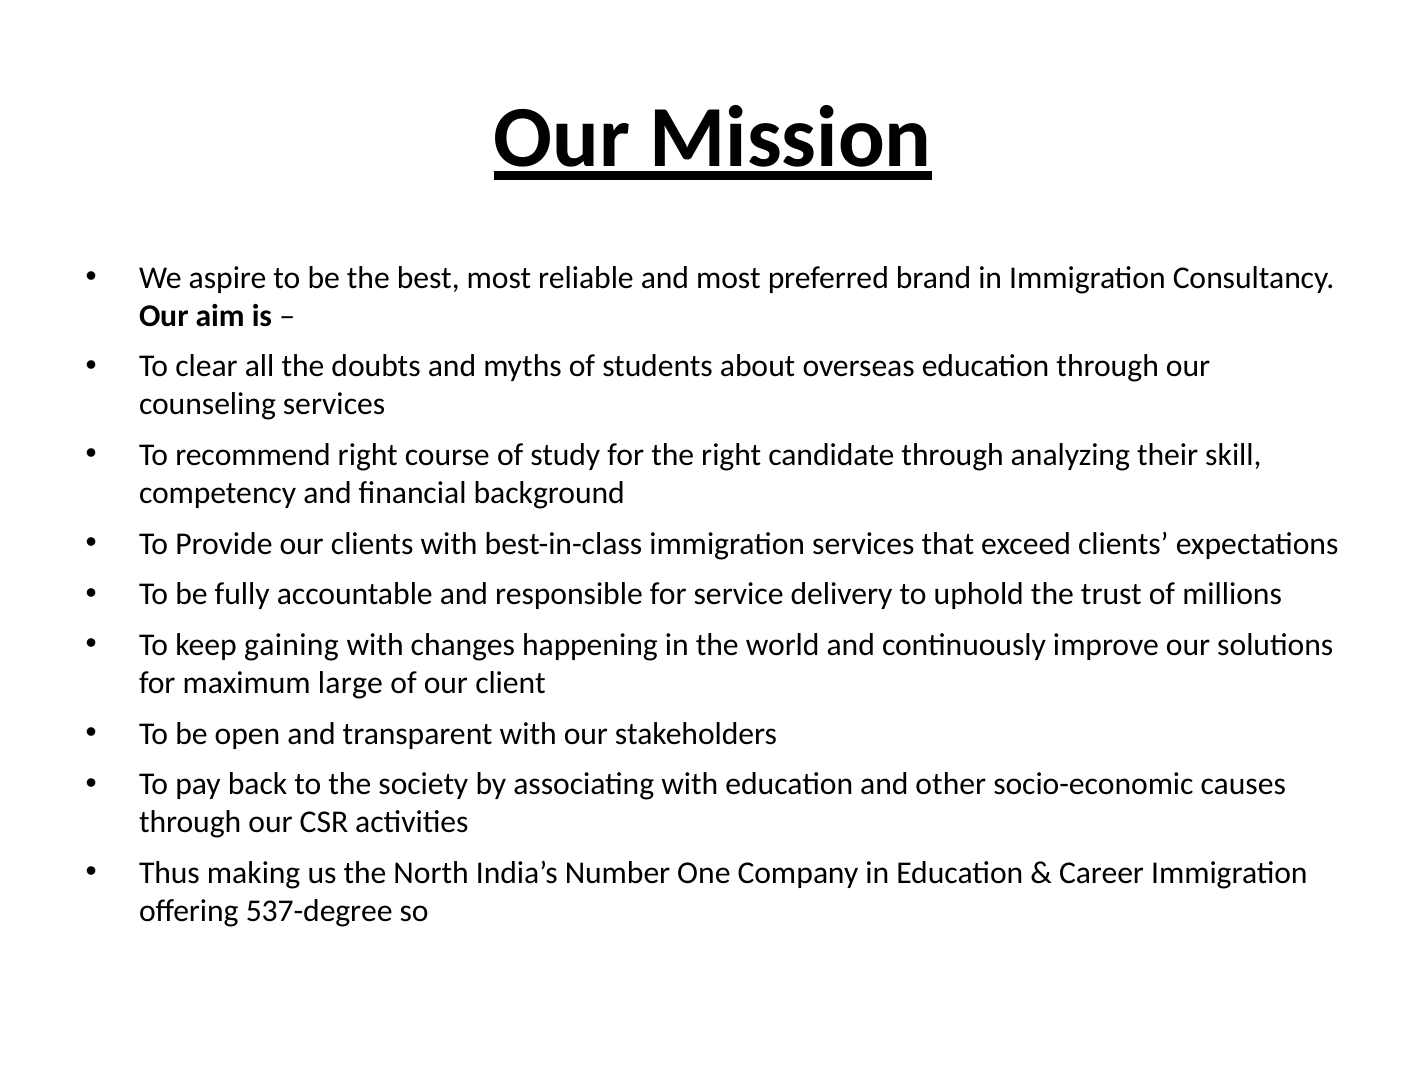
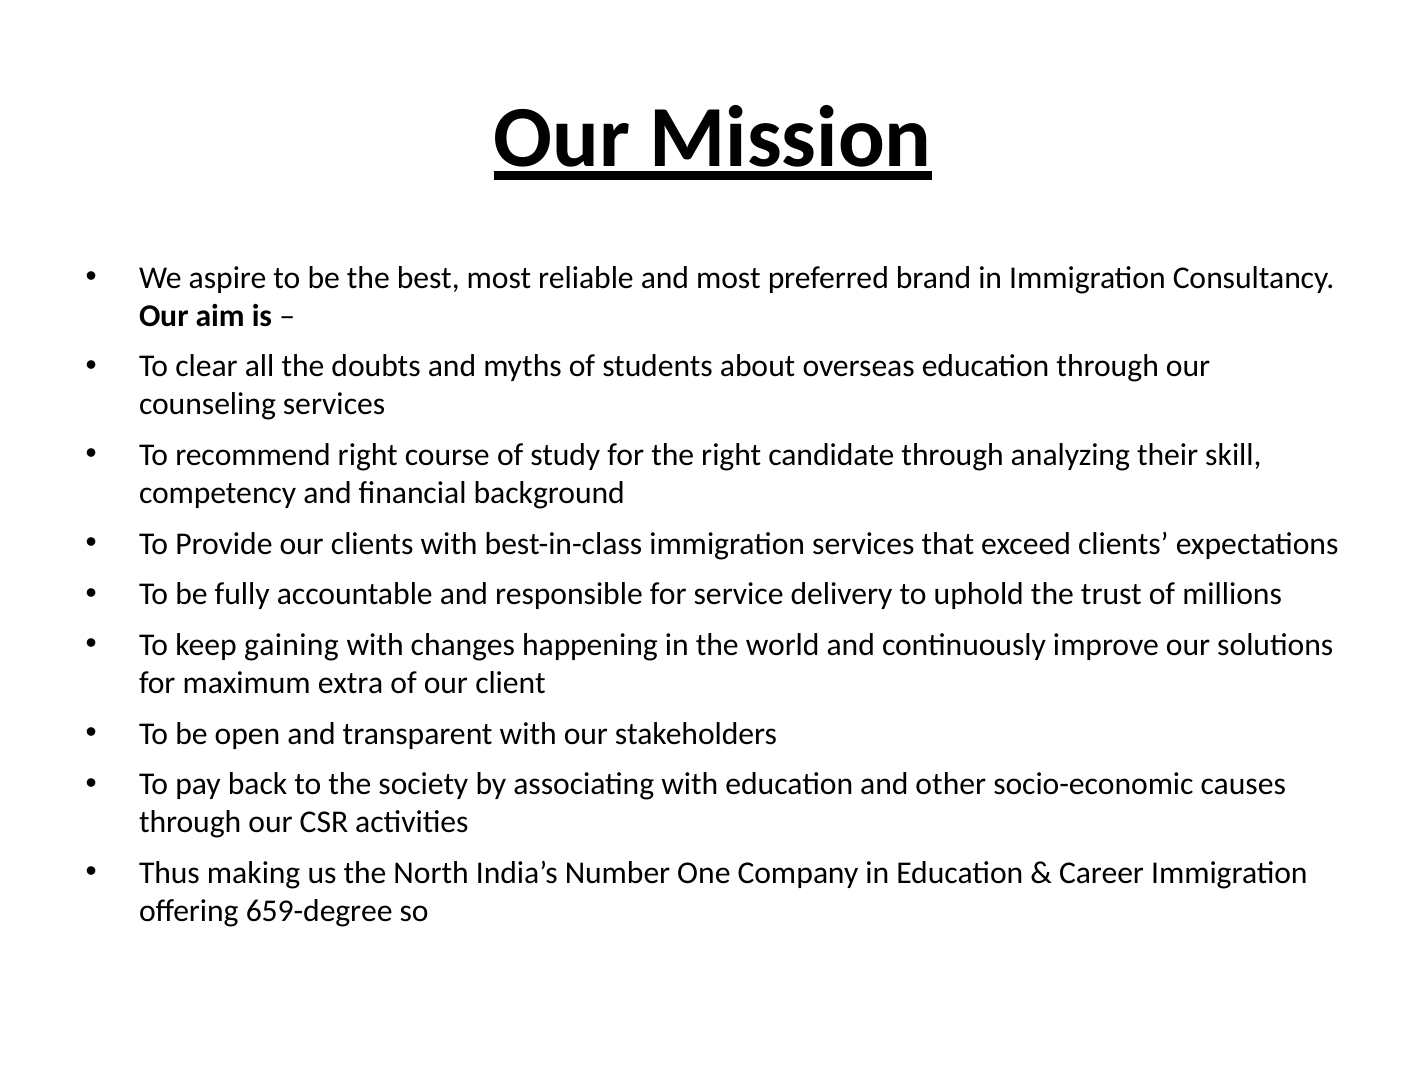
large: large -> extra (351, 683)
537-degree: 537-degree -> 659-degree (319, 912)
